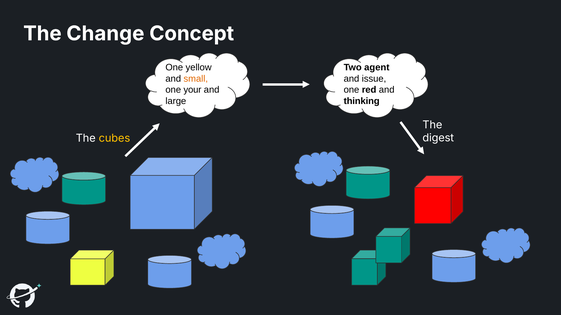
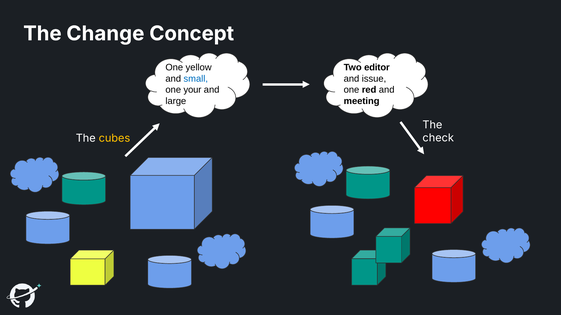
agent: agent -> editor (377, 68)
small colour: orange -> blue (196, 79)
thinking: thinking -> meeting (362, 101)
digest: digest -> check (438, 138)
